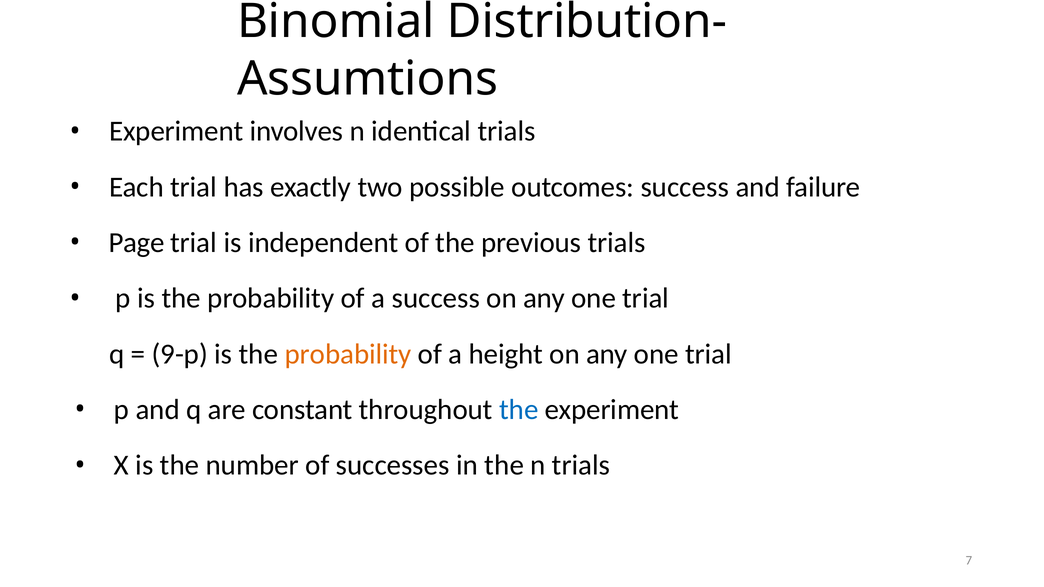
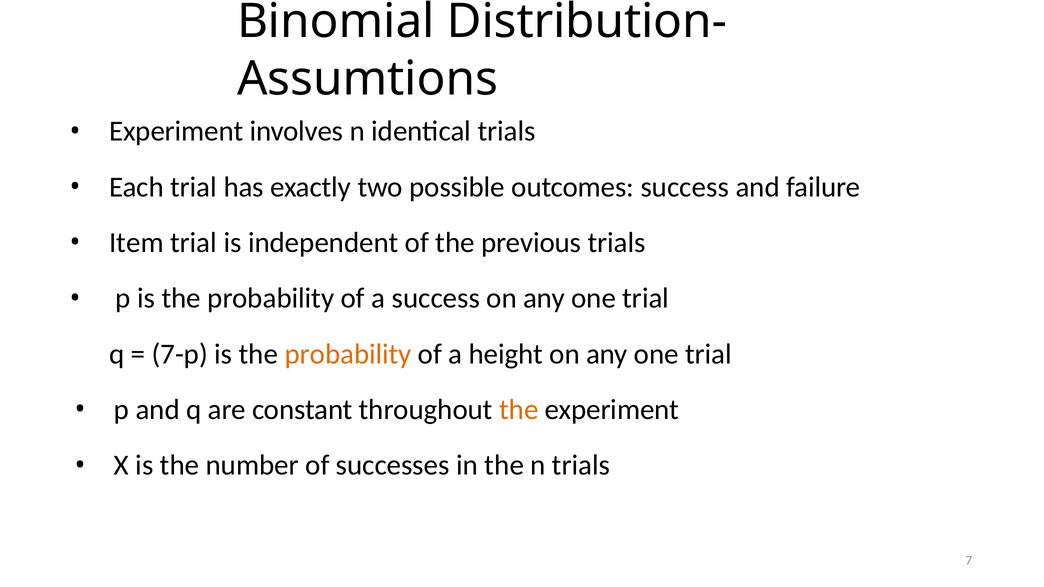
Page: Page -> Item (136, 243)
9-p: 9-p -> 7-p (180, 354)
the colour: blue -> orange (519, 410)
